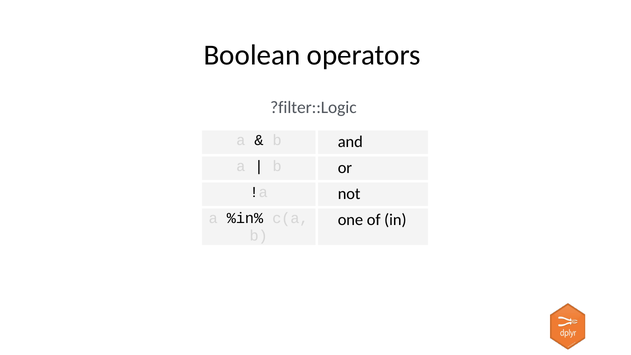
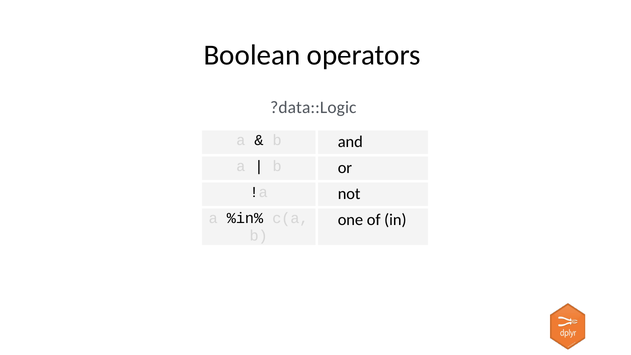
?filter::Logic: ?filter::Logic -> ?data::Logic (313, 108)
